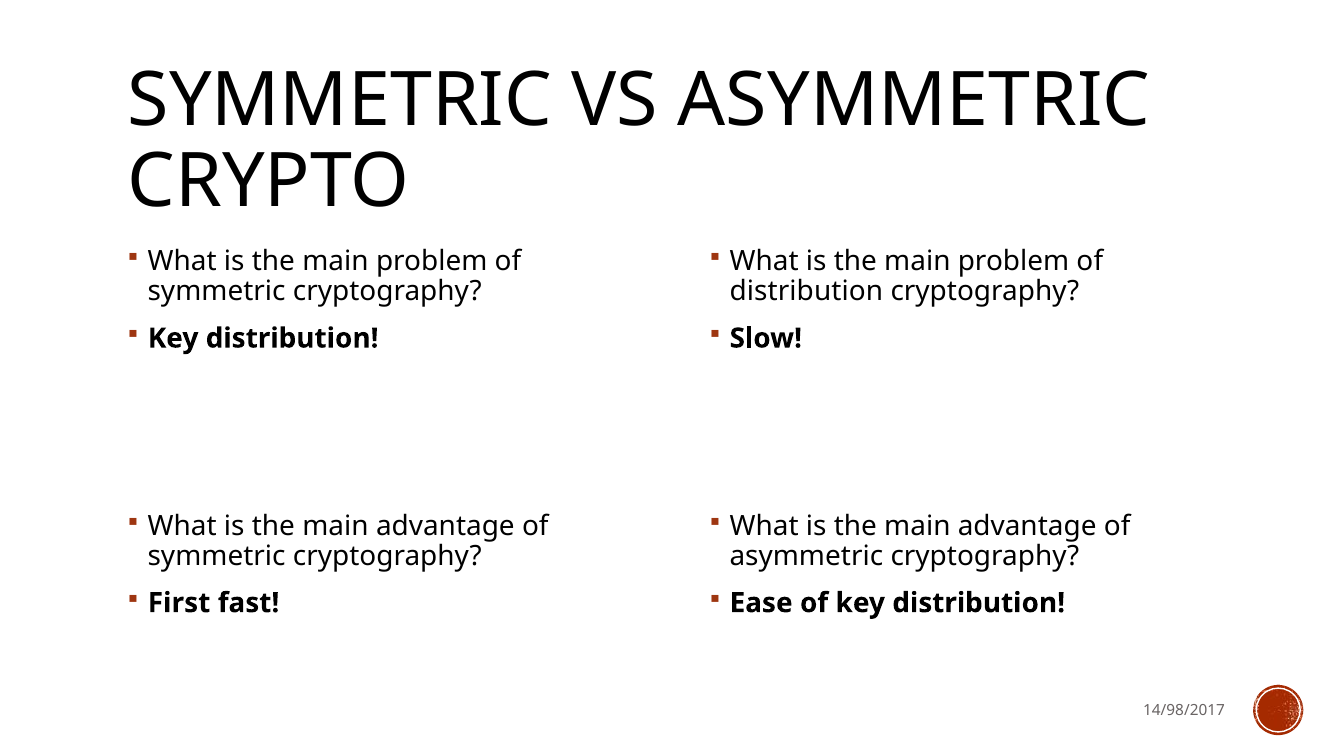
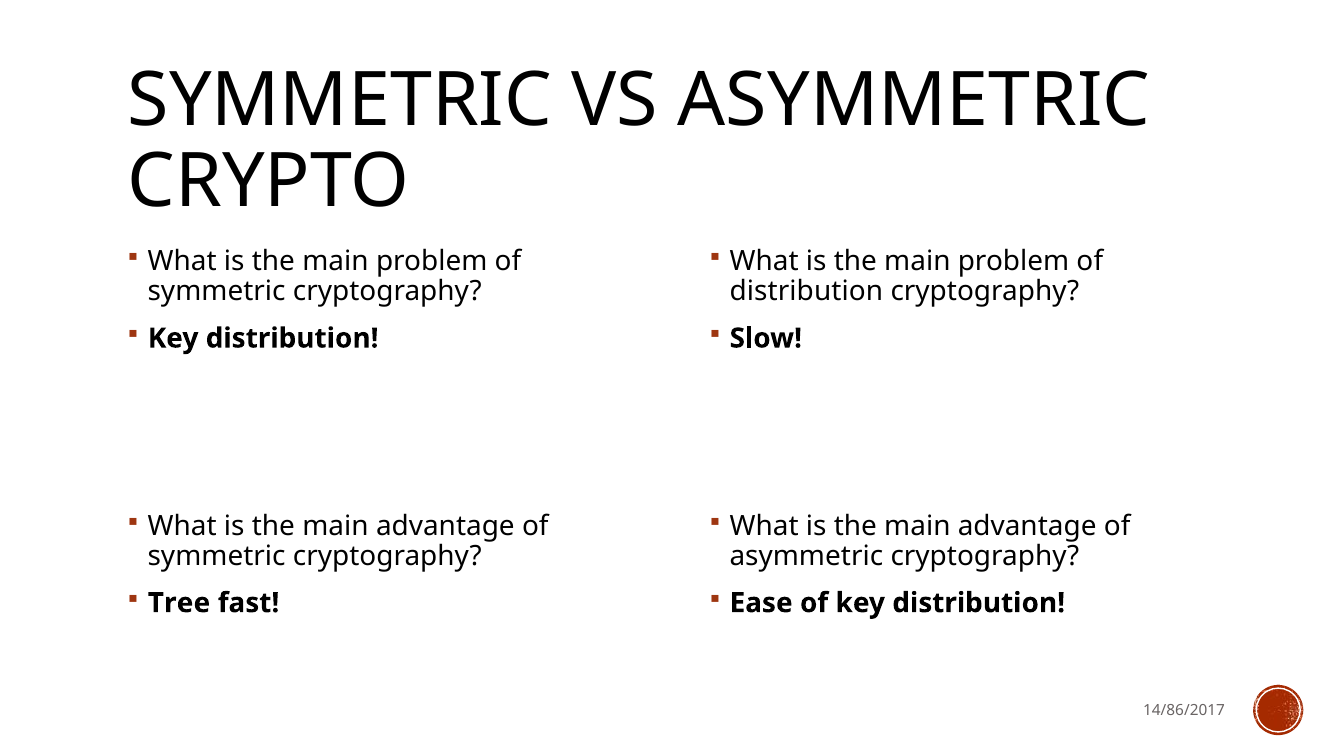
First: First -> Tree (179, 603)
14/98/2017: 14/98/2017 -> 14/86/2017 (1184, 710)
